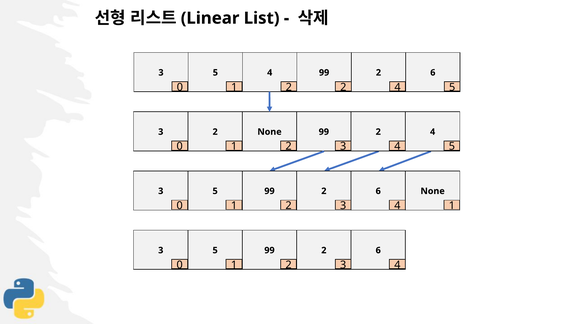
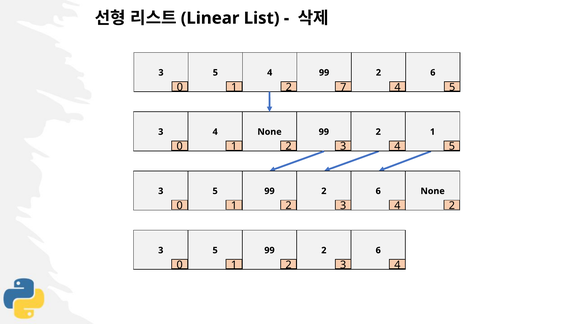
2 2: 2 -> 7 (343, 87)
2: 2 -> 4 (215, 132)
99 2 4: 4 -> 1 (433, 132)
4 1: 1 -> 2 (452, 206)
